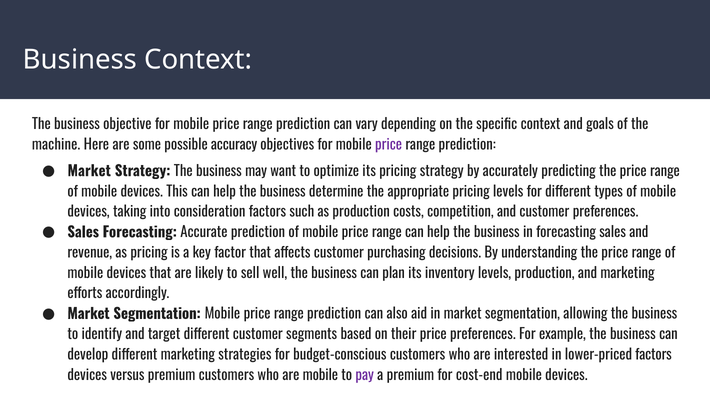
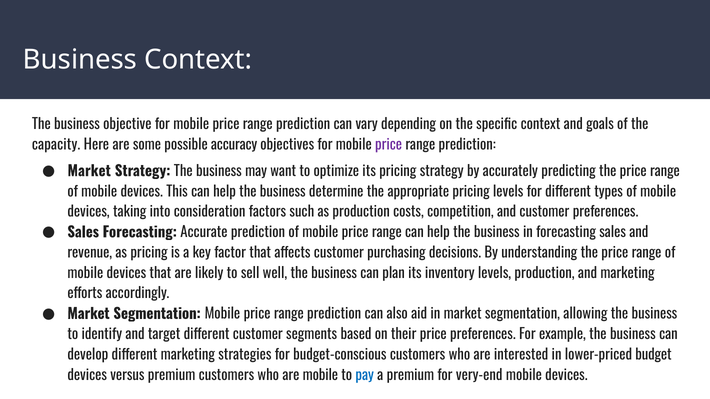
machine: machine -> capacity (56, 145)
lower-priced factors: factors -> budget (653, 355)
pay colour: purple -> blue (365, 376)
cost-end: cost-end -> very-end (479, 376)
